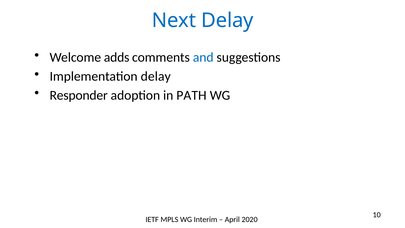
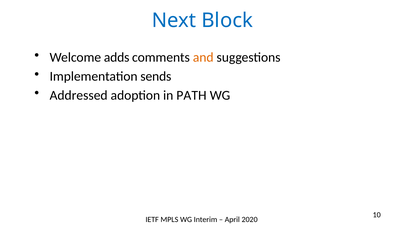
Next Delay: Delay -> Block (227, 20)
and colour: blue -> orange (203, 57)
Implementation delay: delay -> sends (156, 76)
Responder: Responder -> Addressed (79, 95)
